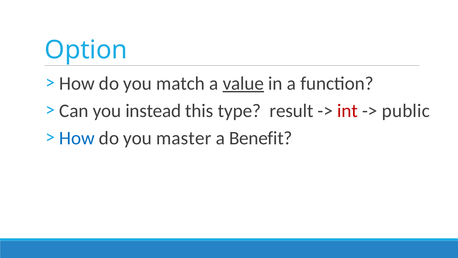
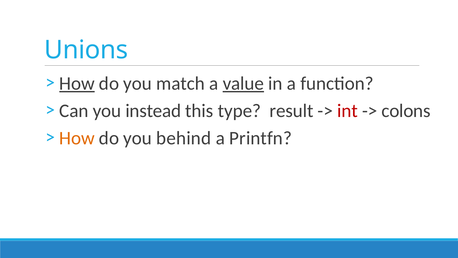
Option: Option -> Unions (86, 50)
How underline: none -> present (77, 83)
public: public -> colons (406, 111)
How colour: blue -> orange (77, 138)
master: master -> behind (184, 138)
Benefit: Benefit -> Printfn (261, 138)
